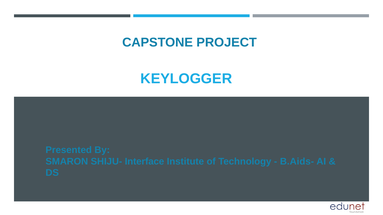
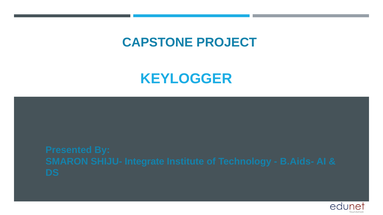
Interface: Interface -> Integrate (144, 162)
